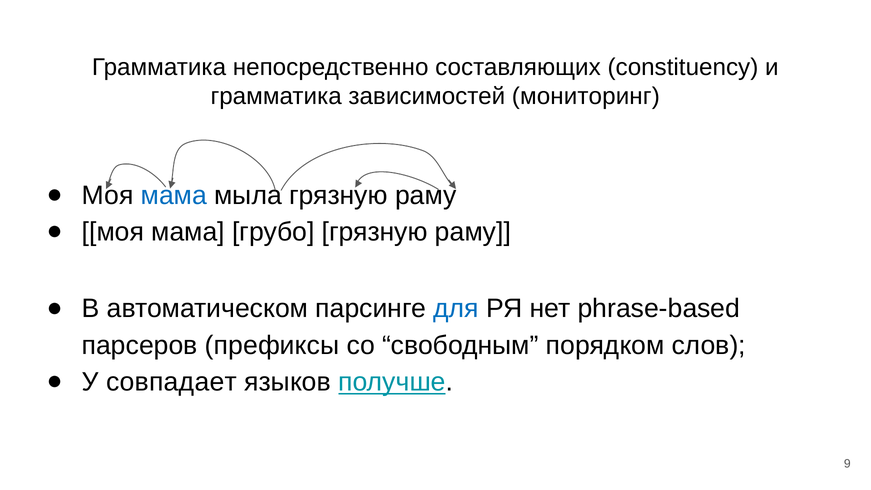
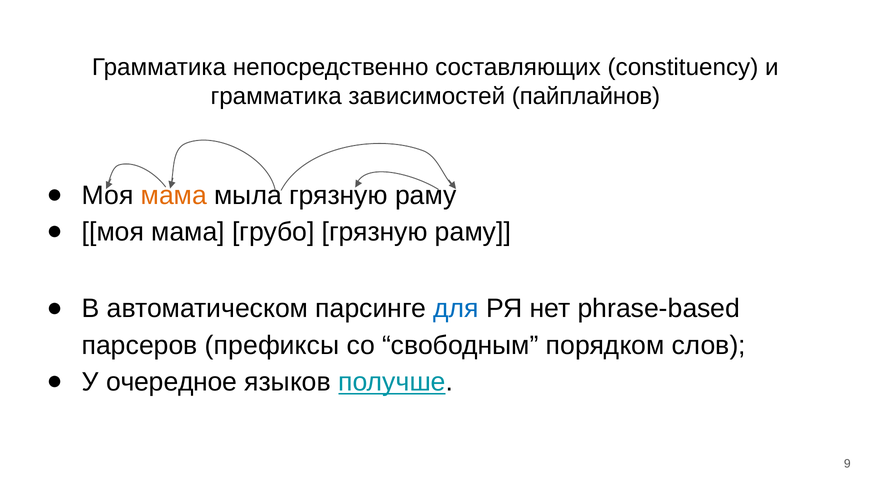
мониторинг: мониторинг -> пайплайнов (586, 96)
мама colour: blue -> orange (174, 195)
совпадает: совпадает -> очередное (172, 382)
